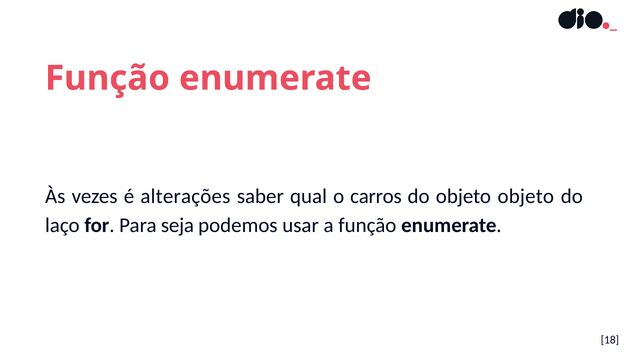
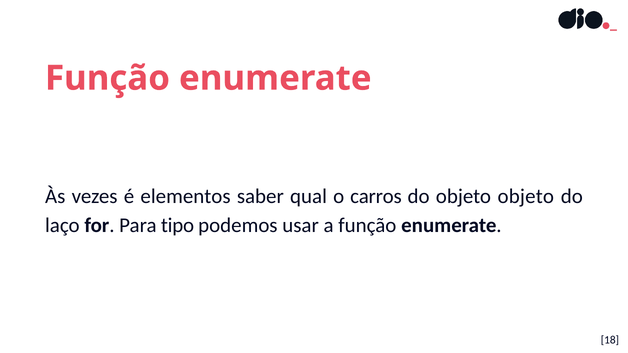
alterações: alterações -> elementos (186, 196)
seja: seja -> tipo (177, 225)
